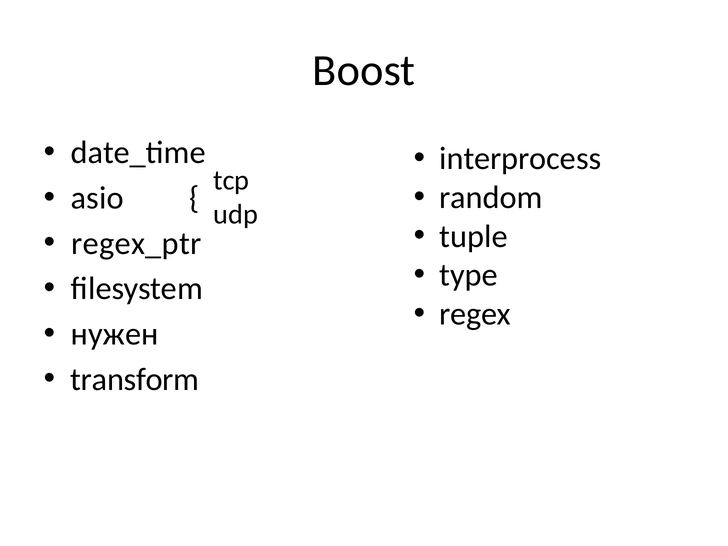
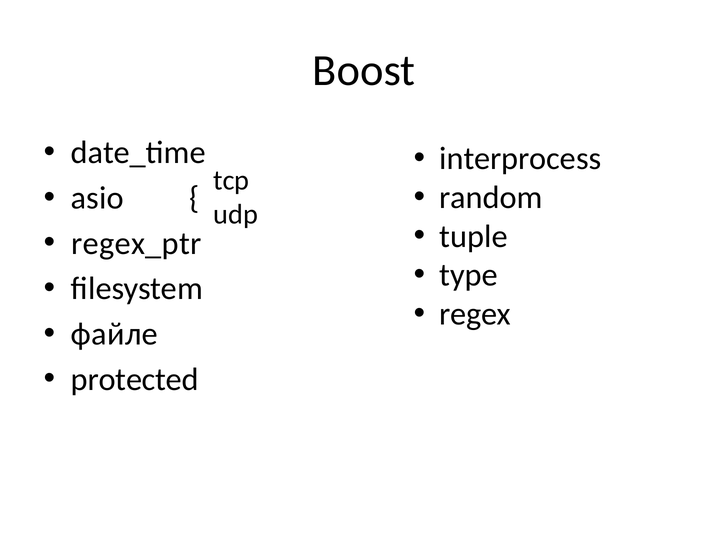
нужен: нужен -> файле (114, 334)
transform: transform -> protected (135, 379)
